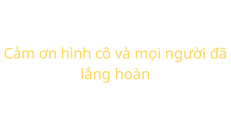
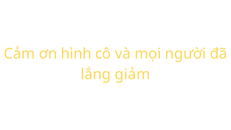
hoàn: hoàn -> giảm (132, 74)
